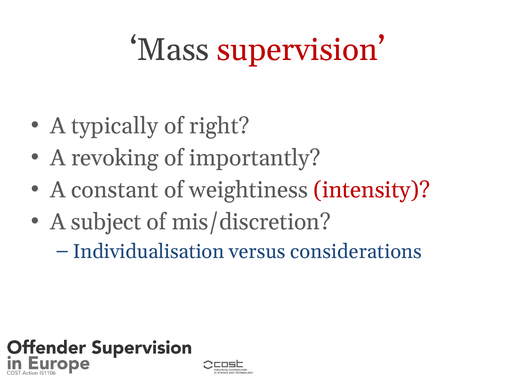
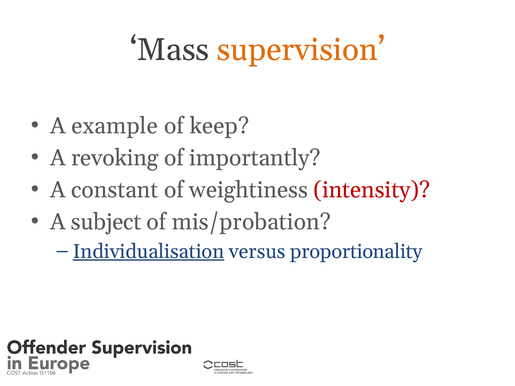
supervision colour: red -> orange (301, 50)
typically: typically -> example (115, 126)
right: right -> keep (219, 126)
mis/discretion: mis/discretion -> mis/probation (251, 222)
Individualisation underline: none -> present (148, 252)
considerations: considerations -> proportionality (356, 252)
